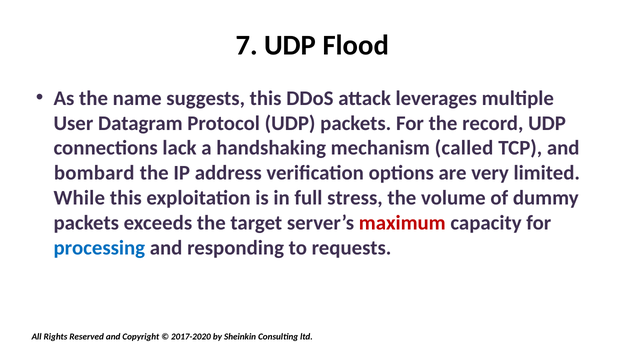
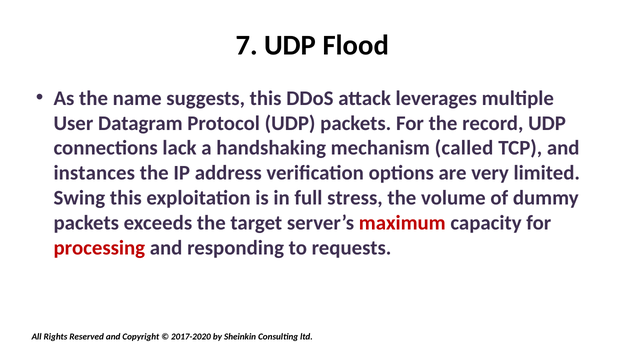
bombard: bombard -> instances (94, 173)
While: While -> Swing (79, 198)
processing colour: blue -> red (99, 248)
